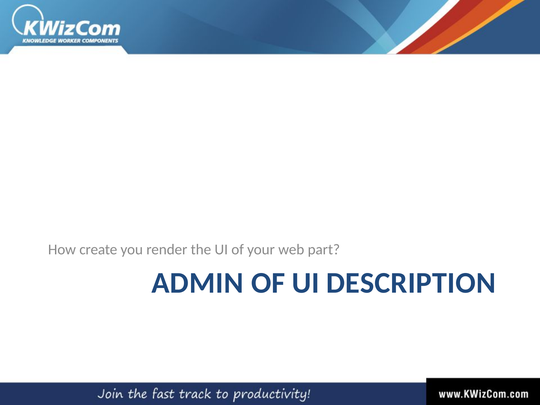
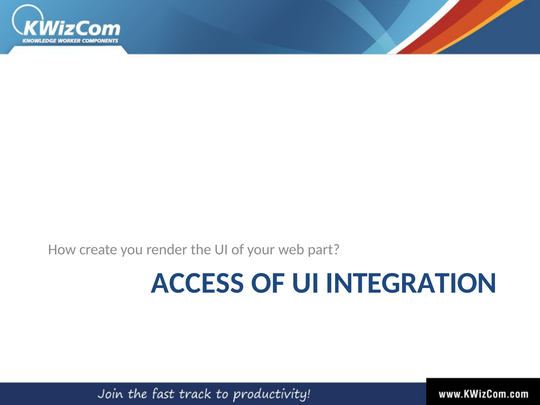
ADMIN: ADMIN -> ACCESS (198, 283)
DESCRIPTION: DESCRIPTION -> INTEGRATION (411, 283)
